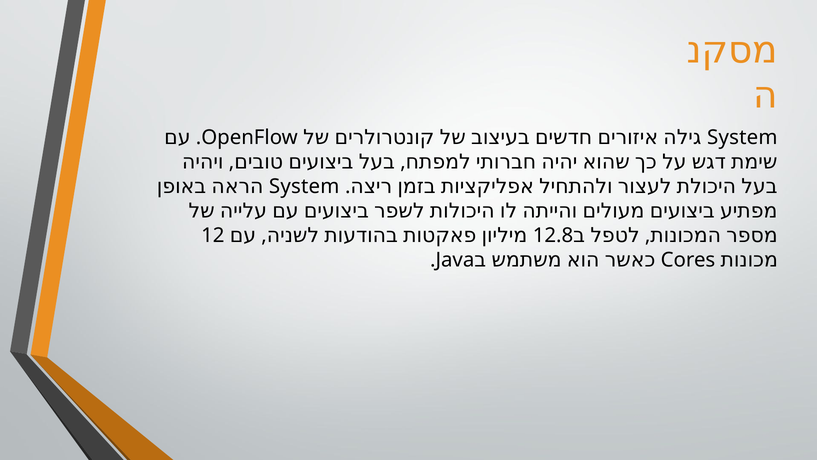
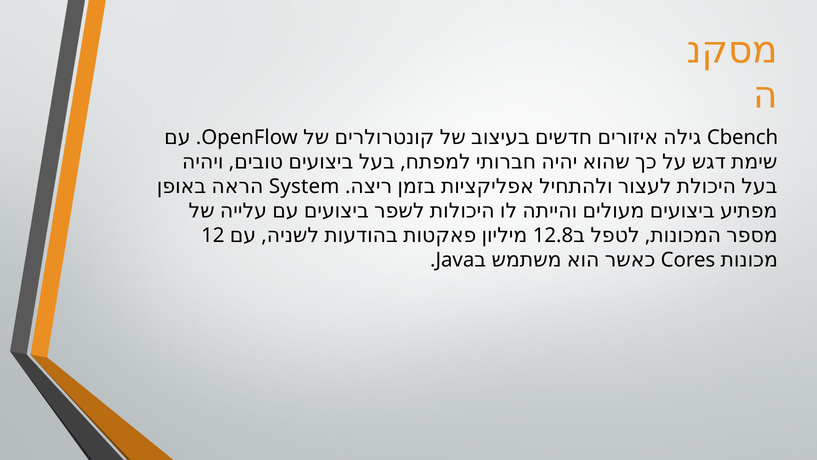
System: System -> Cbench (743, 137)
